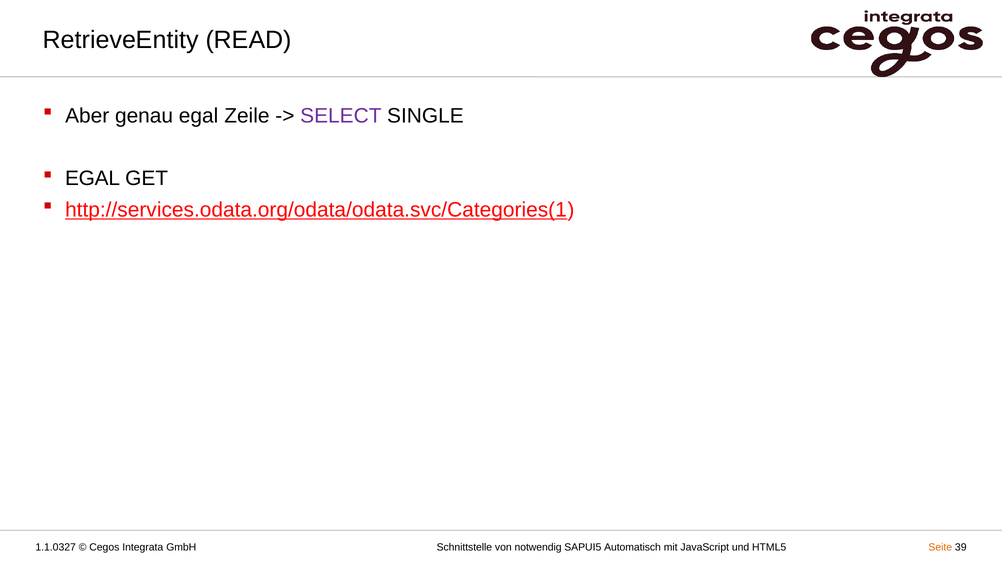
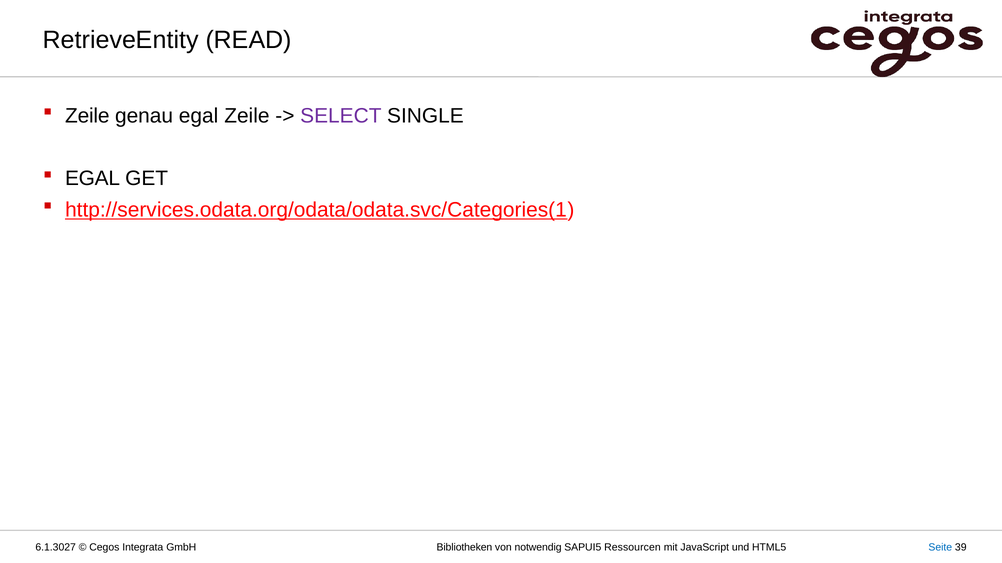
Aber: Aber -> Zeile (87, 116)
1.1.0327: 1.1.0327 -> 6.1.3027 (56, 548)
Schnittstelle: Schnittstelle -> Bibliotheken (464, 548)
Automatisch: Automatisch -> Ressourcen (632, 548)
Seite colour: orange -> blue (940, 548)
